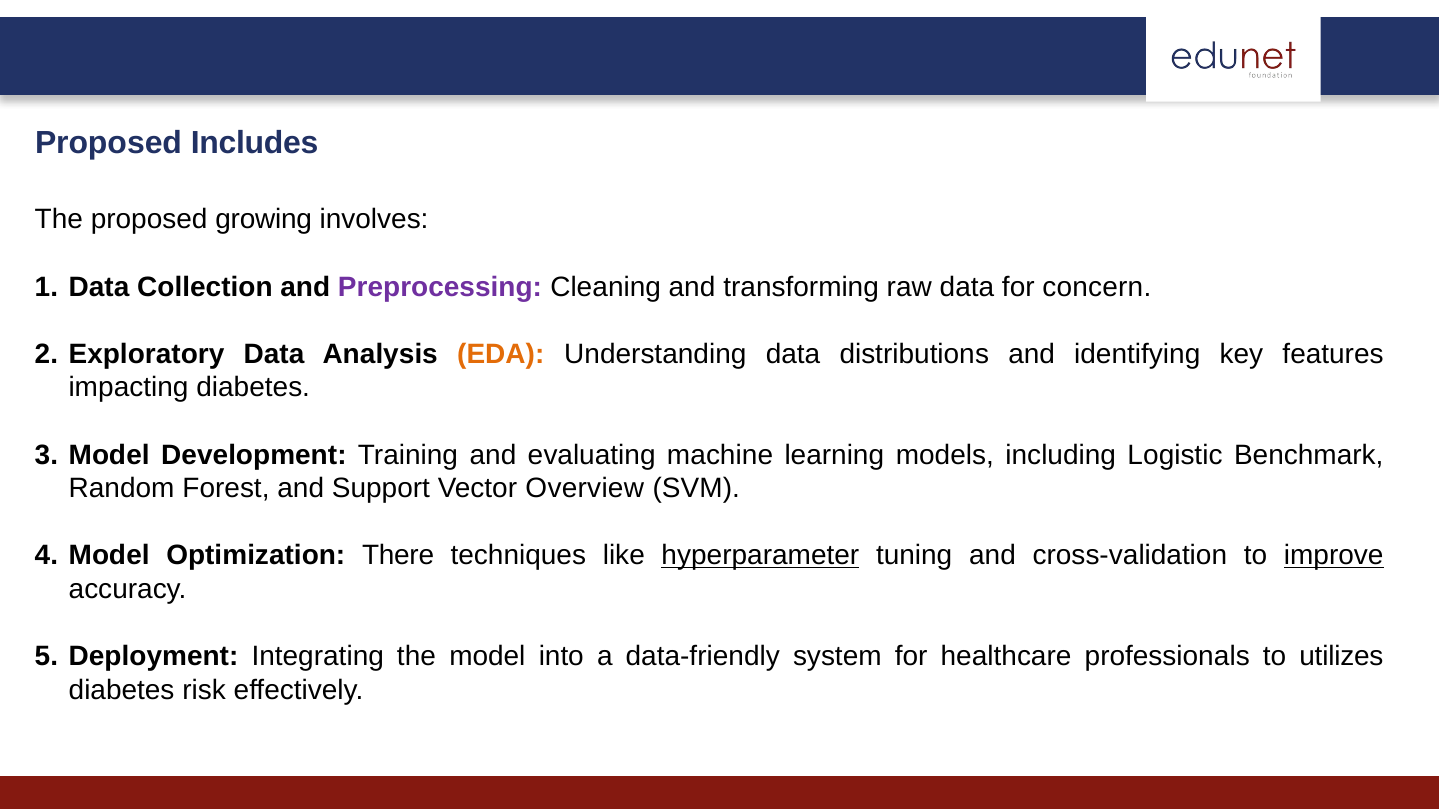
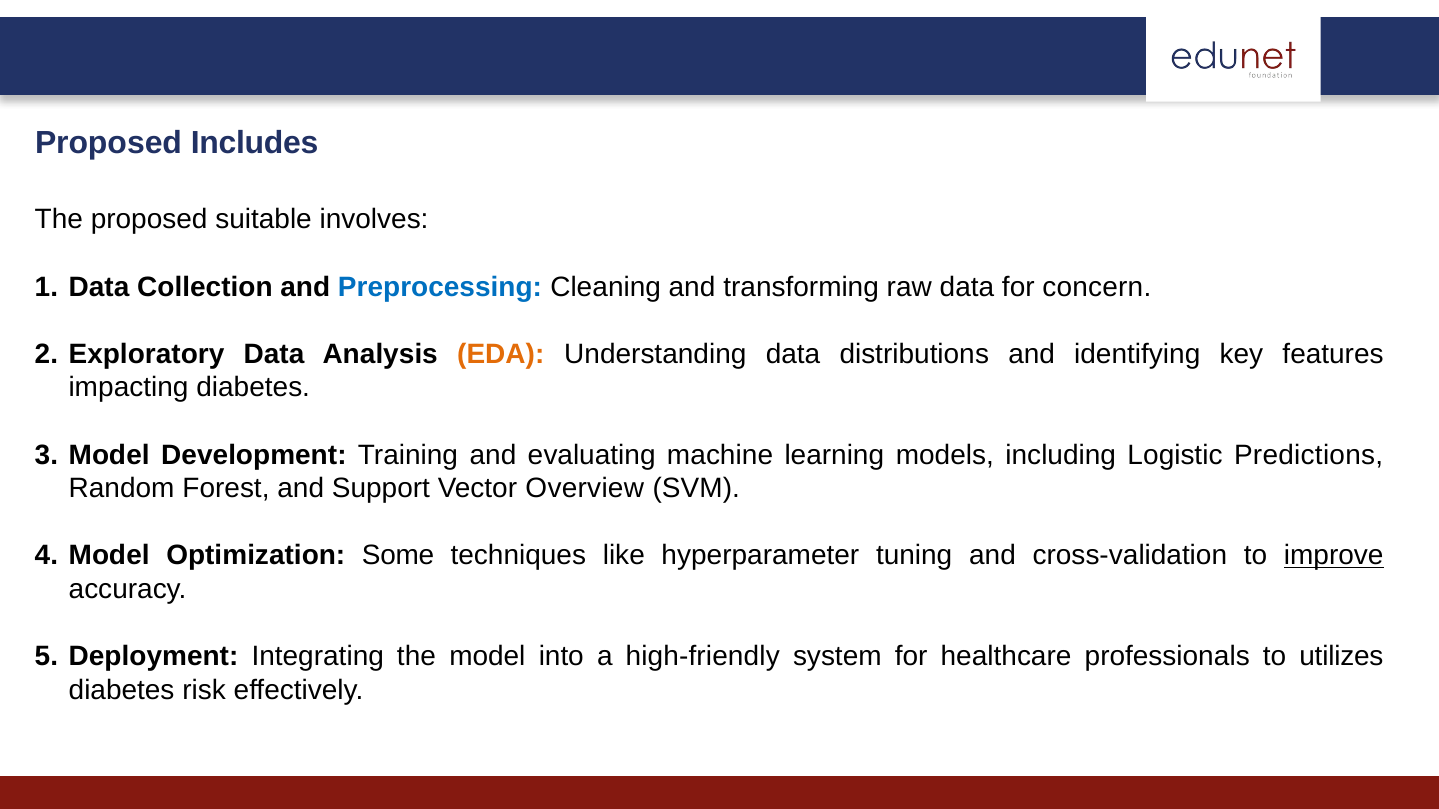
growing: growing -> suitable (264, 220)
Preprocessing colour: purple -> blue (440, 287)
Benchmark: Benchmark -> Predictions (1309, 455)
There: There -> Some (398, 556)
hyperparameter underline: present -> none (760, 556)
data-friendly: data-friendly -> high-friendly (703, 657)
